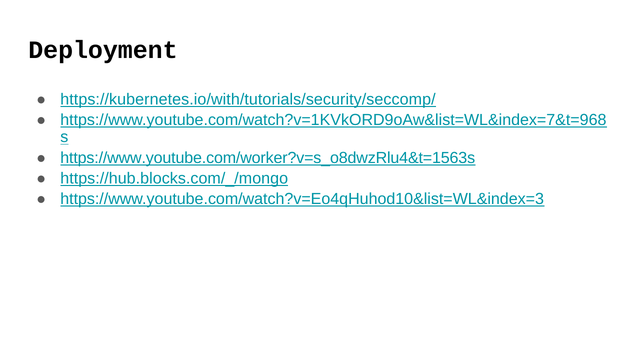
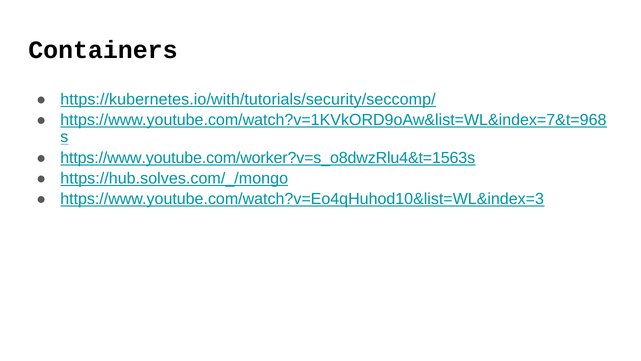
Deployment: Deployment -> Containers (103, 50)
https://hub.blocks.com/_/mongo: https://hub.blocks.com/_/mongo -> https://hub.solves.com/_/mongo (174, 178)
